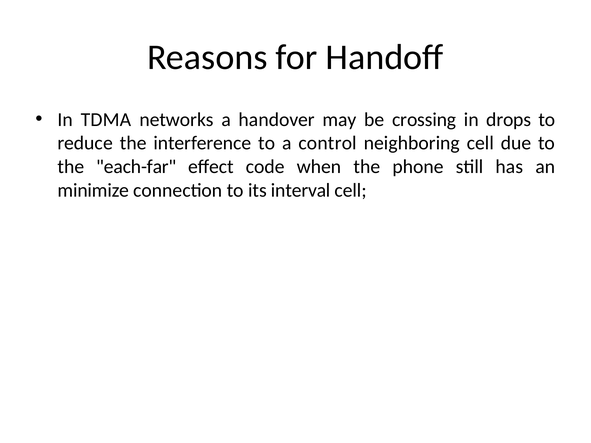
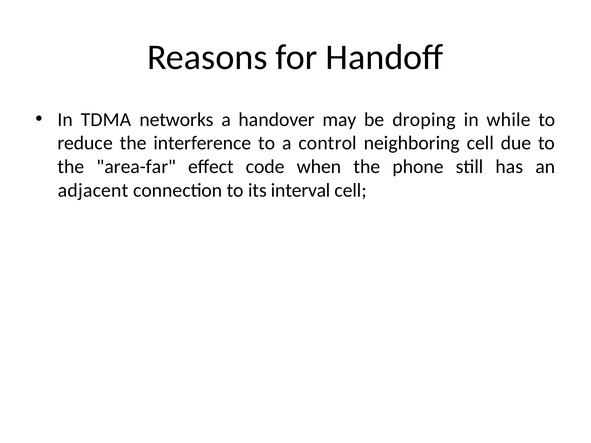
crossing: crossing -> droping (424, 120)
drops: drops -> while (509, 120)
each-far: each-far -> area-far (136, 167)
minimize: minimize -> adjacent (93, 191)
